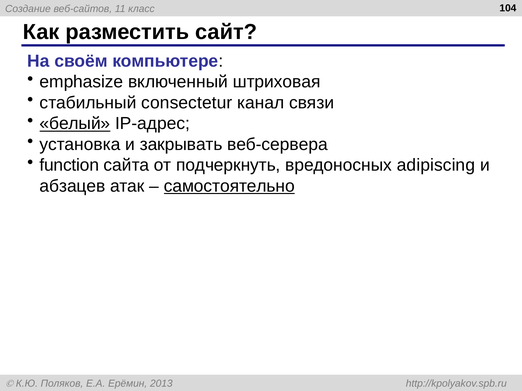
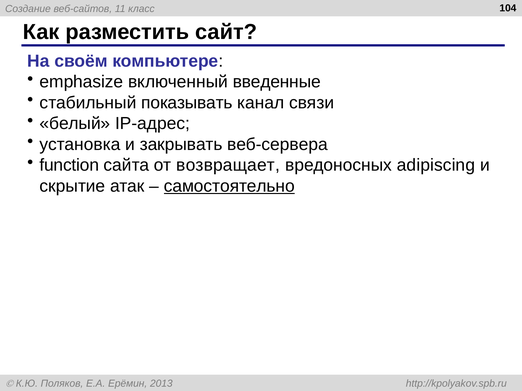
штриховая: штриховая -> введенные (277, 82)
consectetur: consectetur -> показывать (187, 103)
белый underline: present -> none (75, 124)
подчеркнуть: подчеркнуть -> возвращает (228, 165)
абзацев: абзацев -> скрытие (72, 186)
